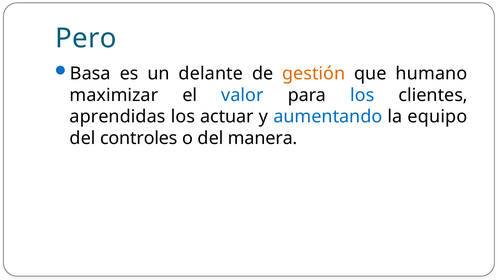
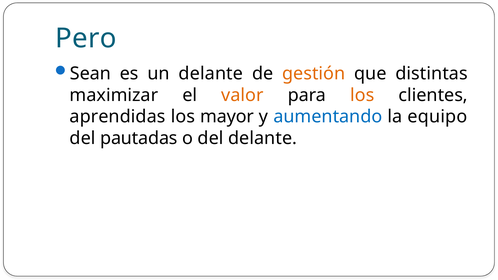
Basa: Basa -> Sean (90, 74)
humano: humano -> distintas (432, 74)
valor colour: blue -> orange (242, 95)
los colour: blue -> orange (362, 95)
actuar: actuar -> mayor (227, 117)
controles: controles -> pautadas (139, 138)
del manera: manera -> delante (263, 138)
